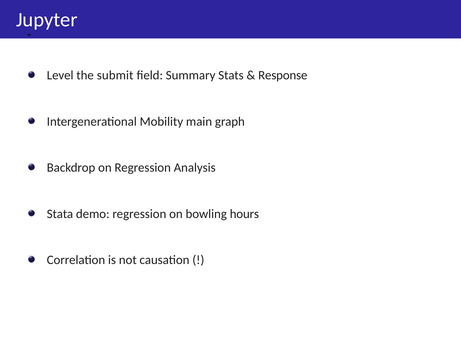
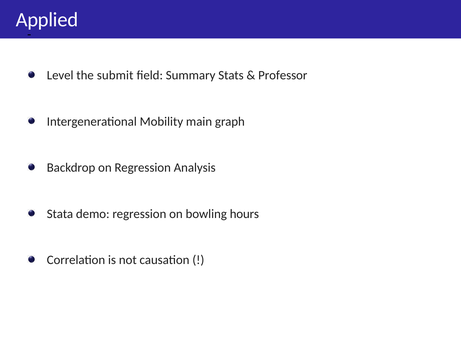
Jupyter: Jupyter -> Applied (47, 20)
Response: Response -> Professor (283, 75)
